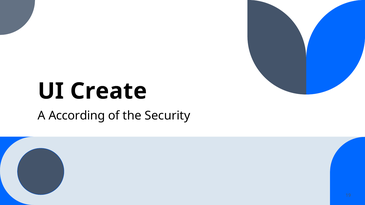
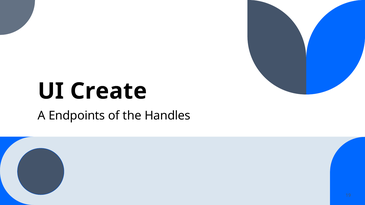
According: According -> Endpoints (77, 116)
Security: Security -> Handles (168, 116)
